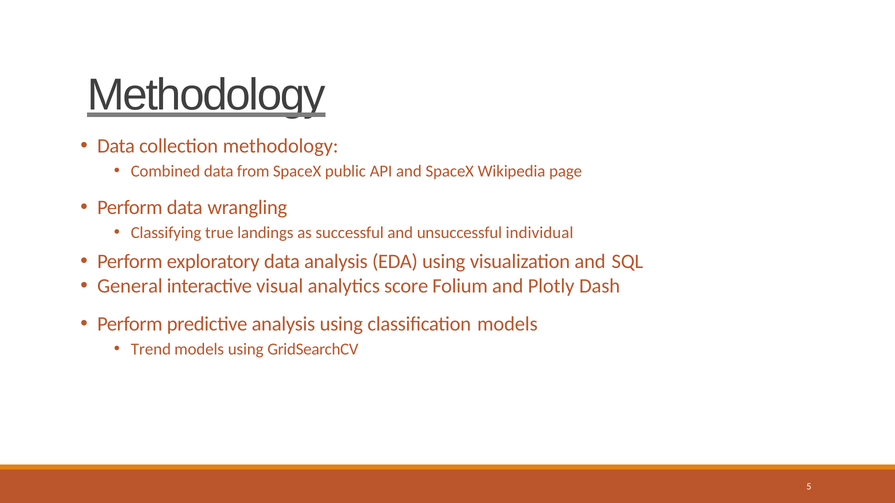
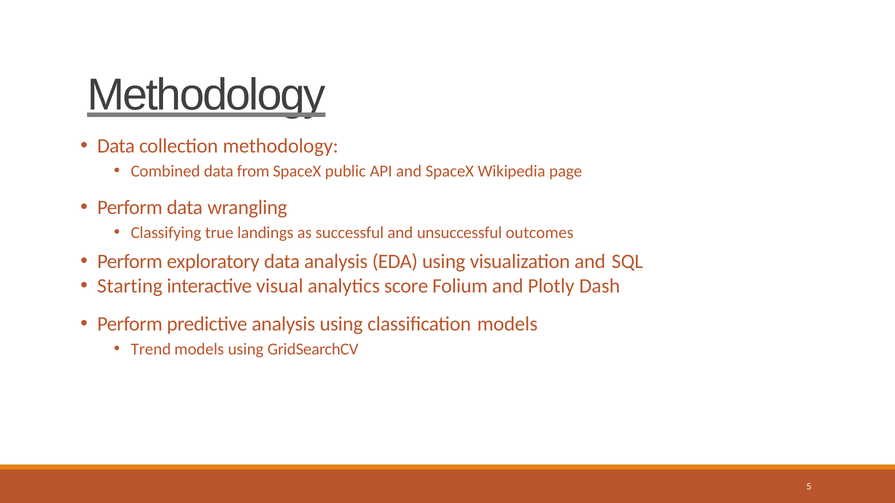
individual: individual -> outcomes (540, 233)
General: General -> Starting (130, 286)
